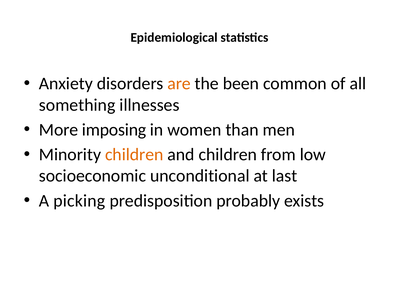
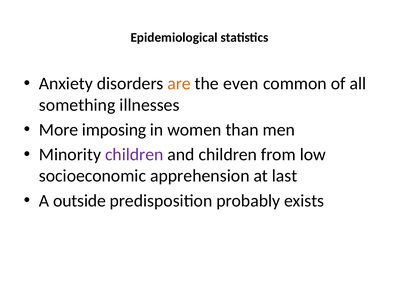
been: been -> even (241, 84)
children colour: orange -> purple (134, 155)
unconditional: unconditional -> apprehension (200, 176)
picking: picking -> outside (80, 201)
